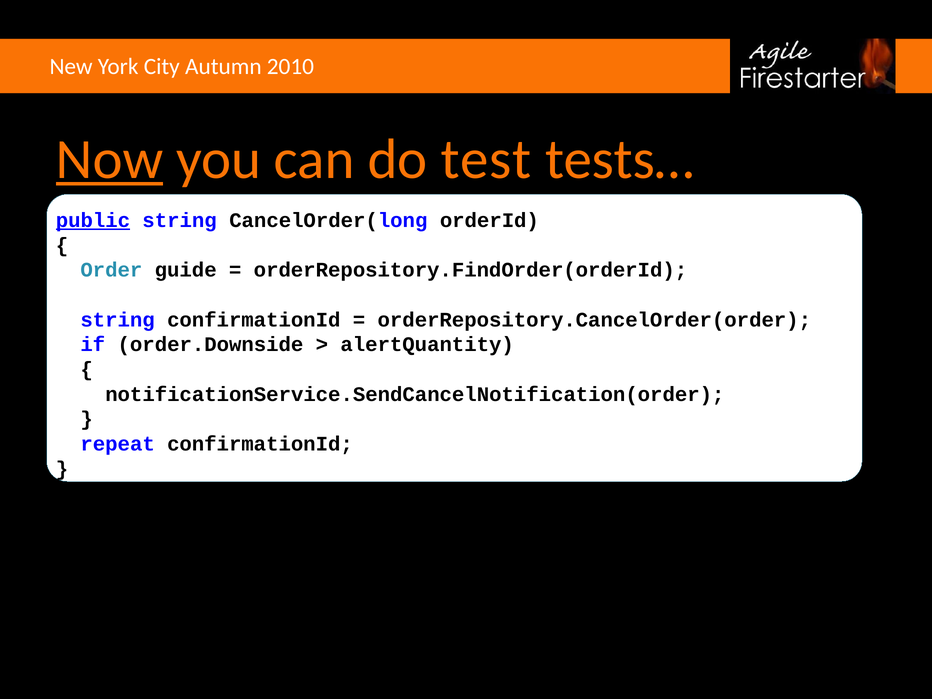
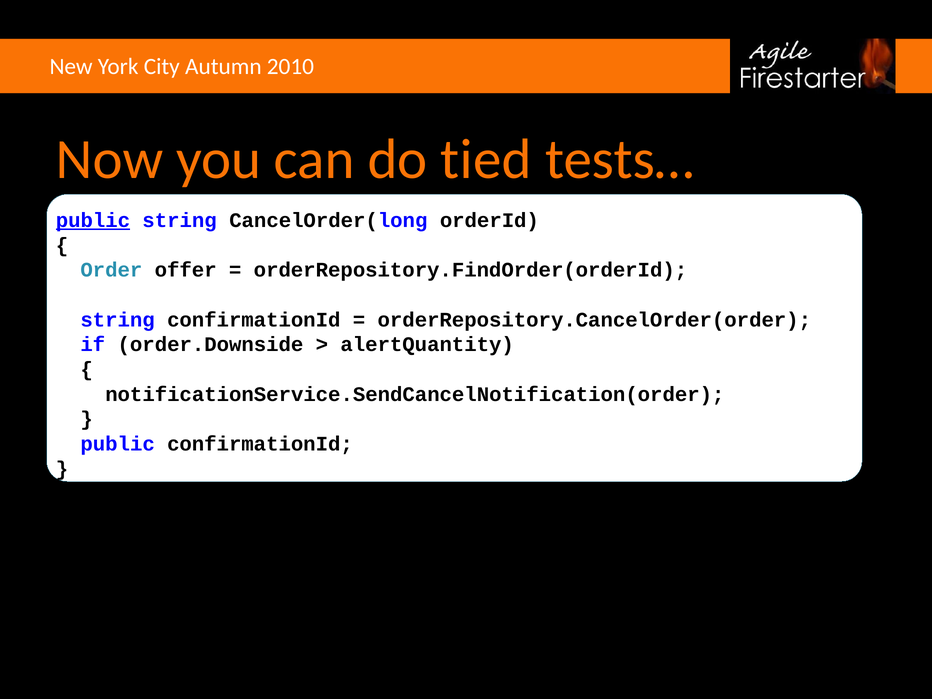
Now underline: present -> none (110, 159)
test: test -> tied (486, 159)
guide: guide -> offer (186, 270)
repeat: repeat -> public (118, 444)
